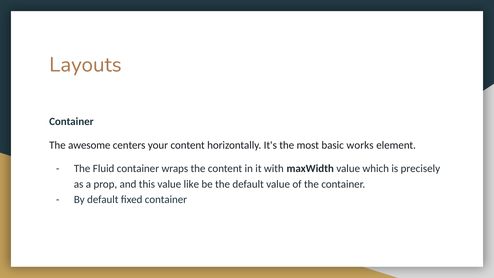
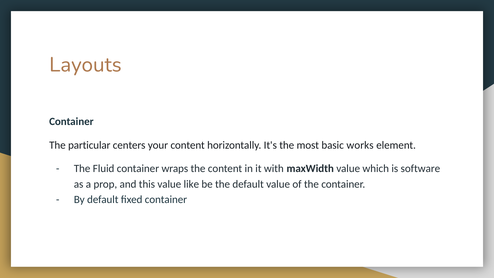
awesome: awesome -> particular (89, 145)
precisely: precisely -> software (420, 169)
